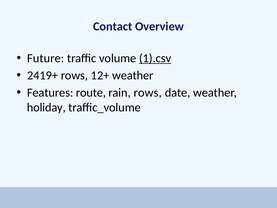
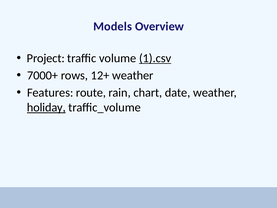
Contact: Contact -> Models (113, 26)
Future: Future -> Project (46, 58)
2419+: 2419+ -> 7000+ (43, 75)
rain rows: rows -> chart (148, 93)
holiday underline: none -> present (46, 107)
